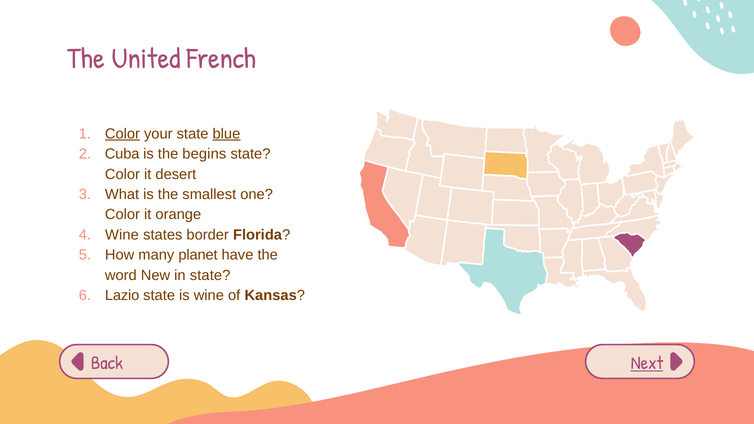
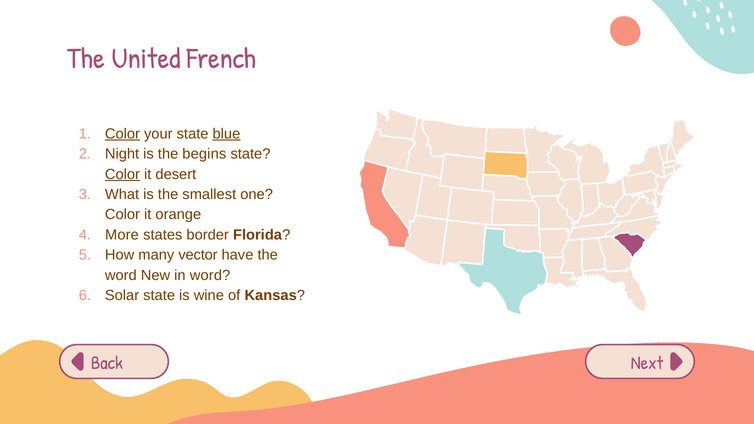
Cuba: Cuba -> Night (122, 154)
Color underline: none -> present (122, 174)
Wine: Wine -> More (122, 235)
planet: planet -> vector (198, 255)
in state: state -> word (210, 275)
Lazio: Lazio -> Solar (122, 296)
Next underline: present -> none (647, 363)
